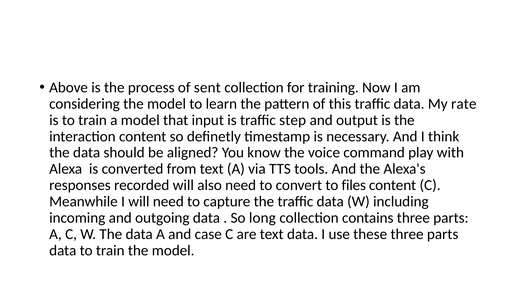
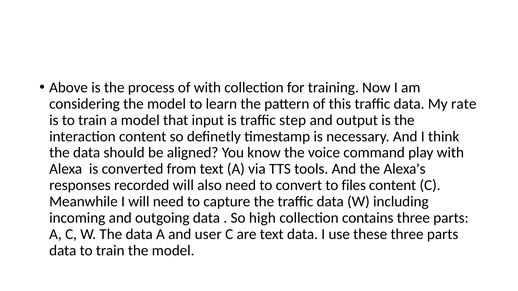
of sent: sent -> with (207, 88)
long: long -> high (262, 218)
case: case -> user (208, 234)
